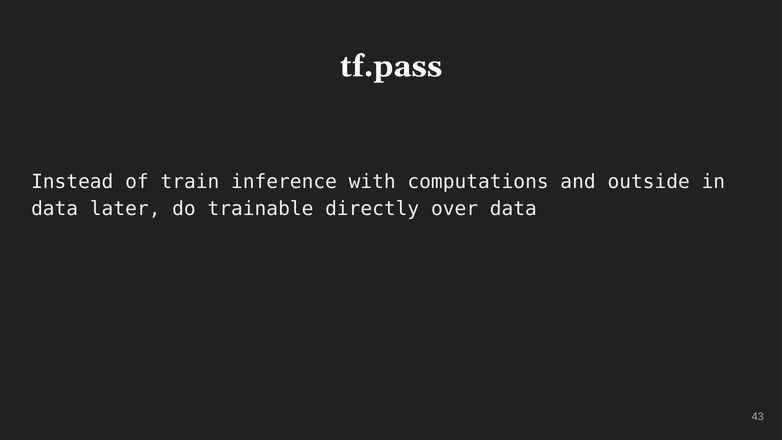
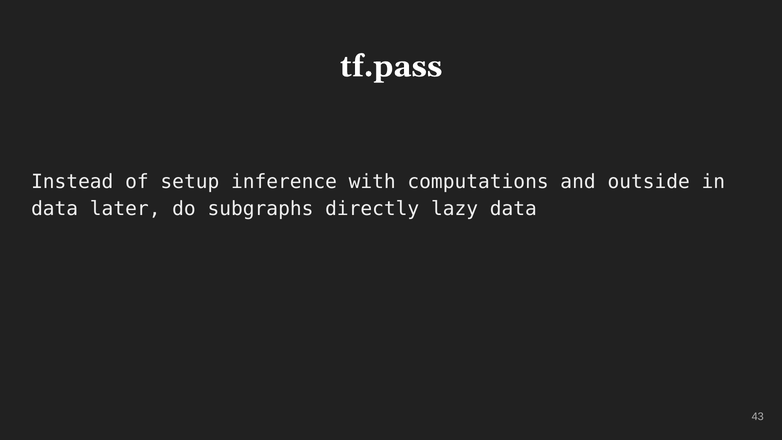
train: train -> setup (190, 182)
trainable: trainable -> subgraphs (260, 209)
over: over -> lazy (455, 209)
